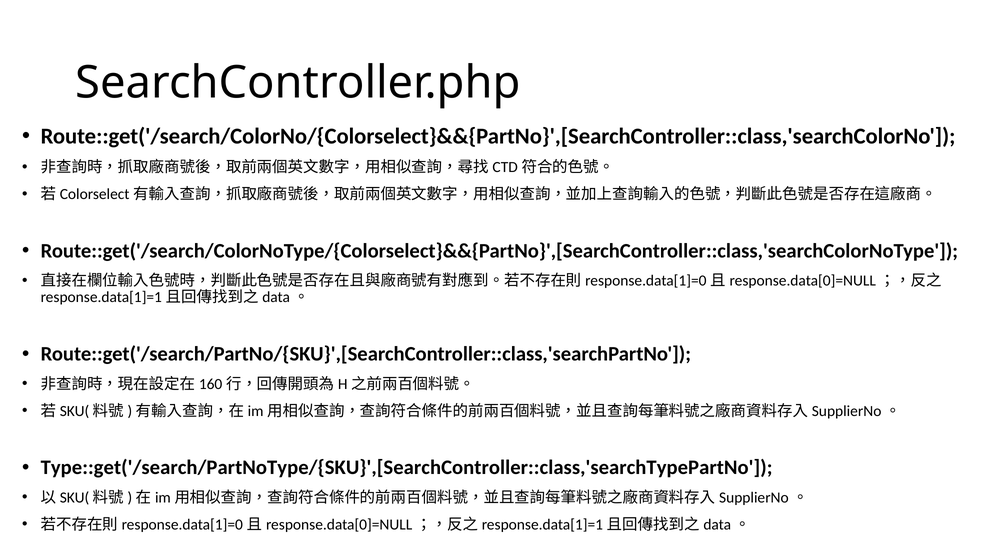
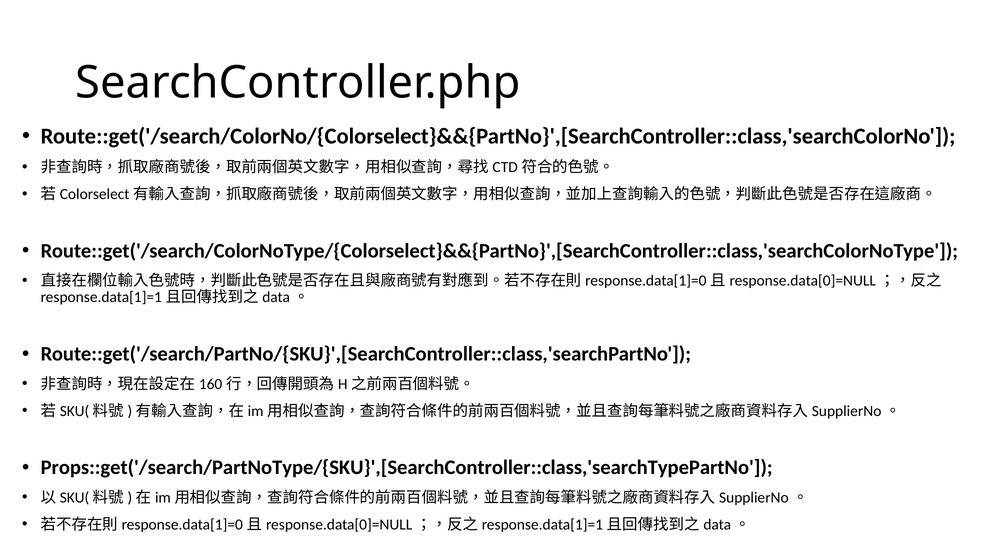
Type::get('/search/PartNoType/{SKU}',[SearchController::class,'searchTypePartNo: Type::get('/search/PartNoType/{SKU}',[SearchController::class,'searchTypePartNo -> Props::get('/search/PartNoType/{SKU}',[SearchController::class,'searchTypePartNo (407, 468)
